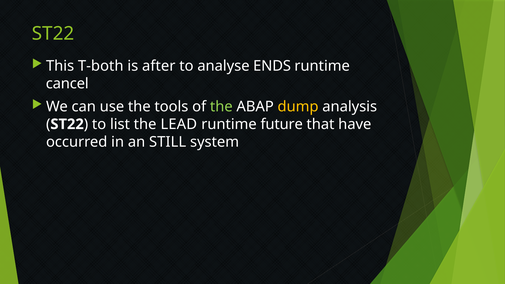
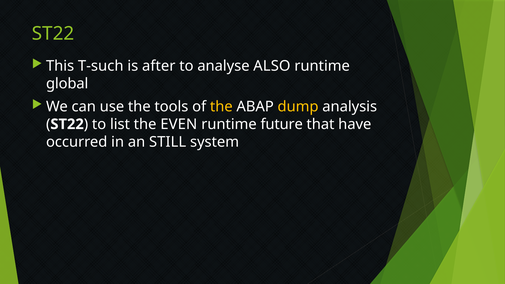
T-both: T-both -> T-such (101, 66)
ENDS: ENDS -> ALSO (272, 66)
cancel: cancel -> global (67, 84)
the colour: light green -> yellow (221, 107)
LEAD: LEAD -> EVEN (179, 124)
